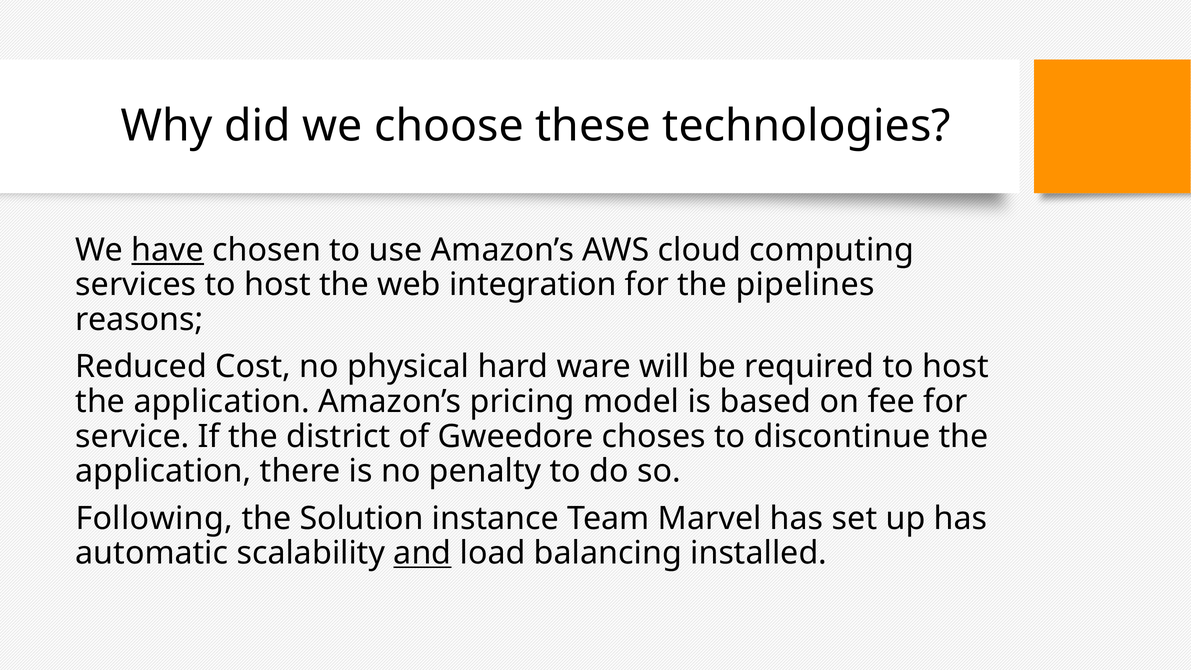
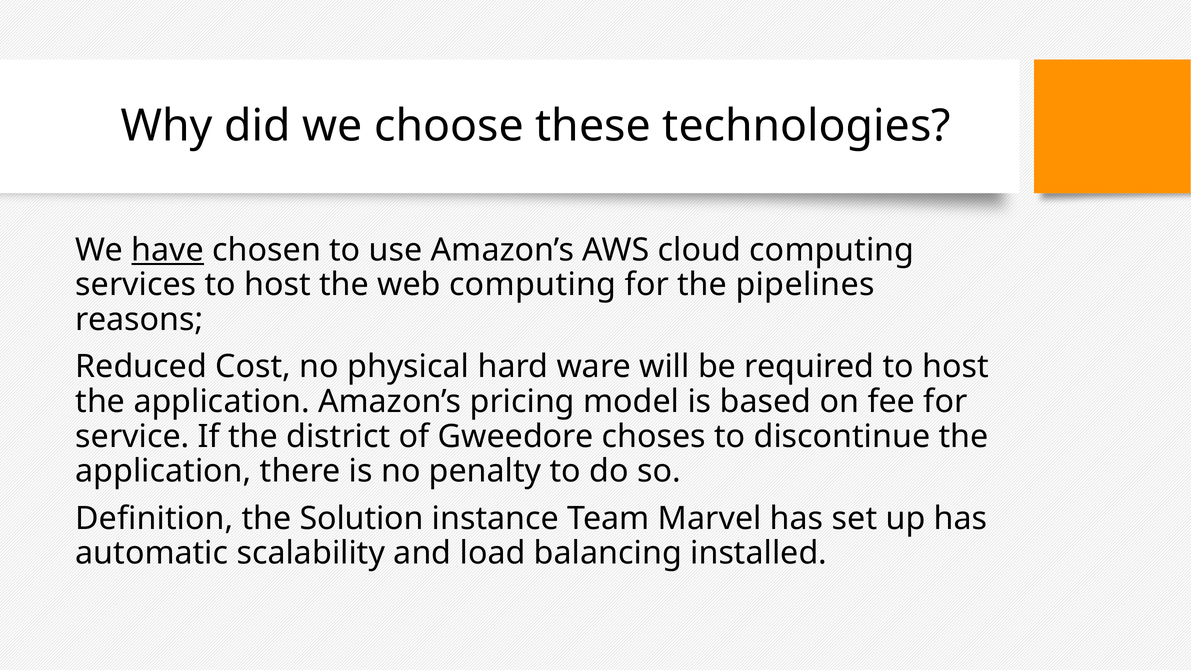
web integration: integration -> computing (533, 285)
Following: Following -> Definition (154, 518)
and underline: present -> none (422, 553)
